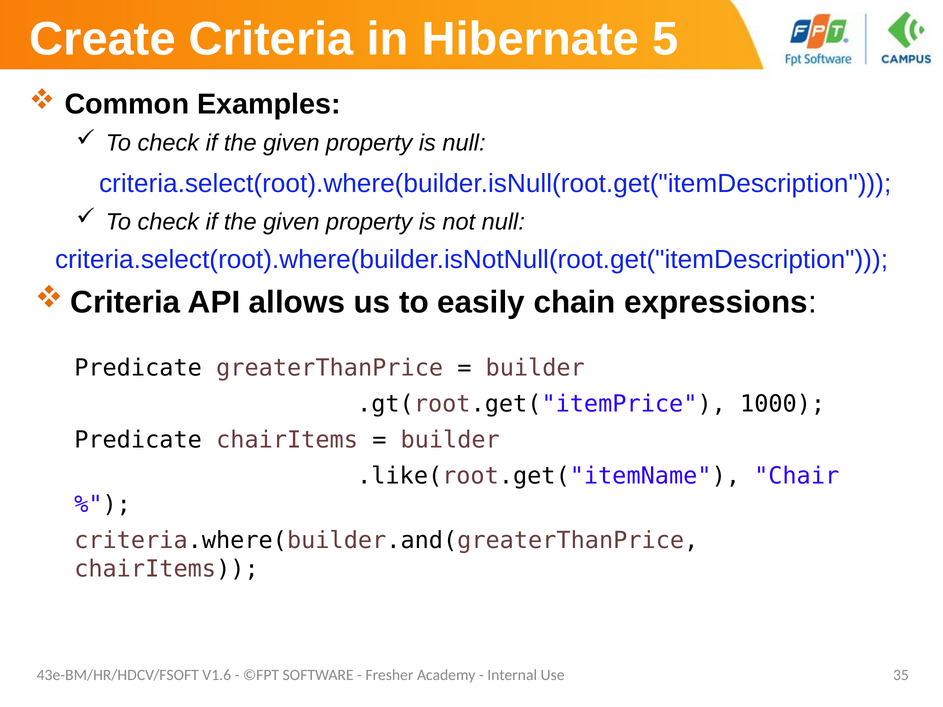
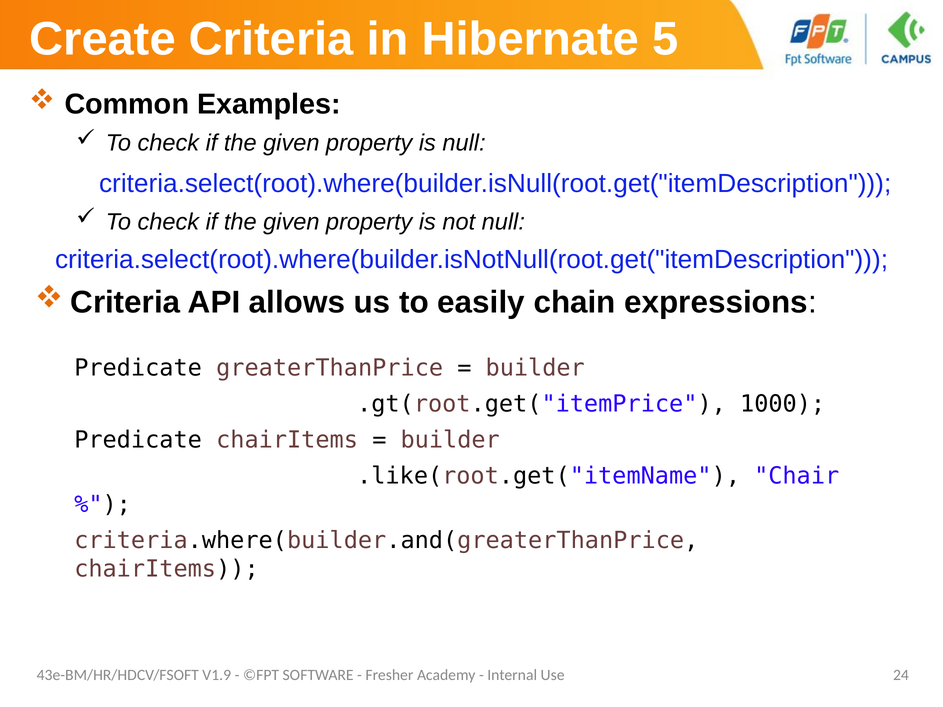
V1.6: V1.6 -> V1.9 (217, 675)
35: 35 -> 24 (901, 675)
